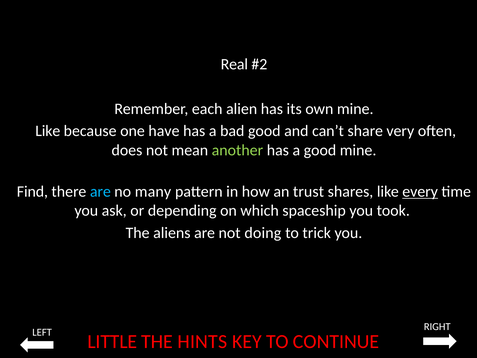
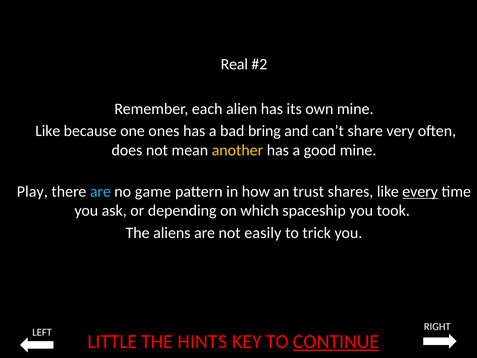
have: have -> ones (164, 131)
bad good: good -> bring (264, 131)
another colour: light green -> yellow (237, 150)
Find: Find -> Play (32, 191)
many: many -> game (153, 191)
doing: doing -> easily (263, 233)
CONTINUE underline: none -> present (336, 342)
